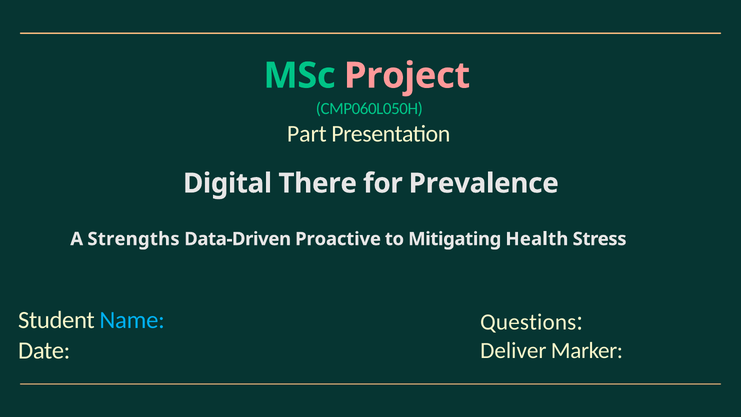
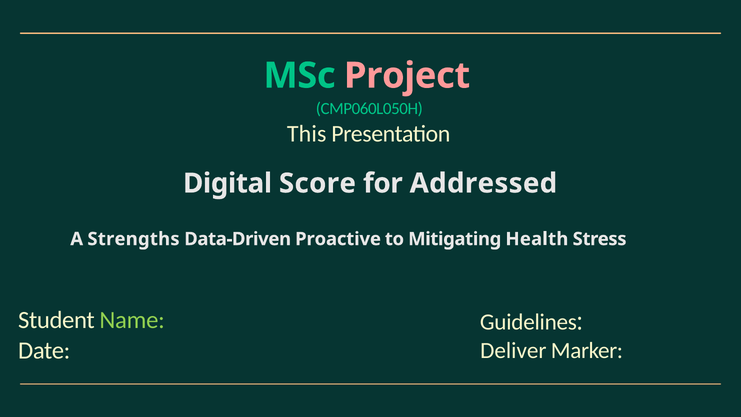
Part: Part -> This (307, 134)
There: There -> Score (317, 183)
Prevalence: Prevalence -> Addressed (483, 183)
Name colour: light blue -> light green (132, 320)
Questions: Questions -> Guidelines (528, 322)
